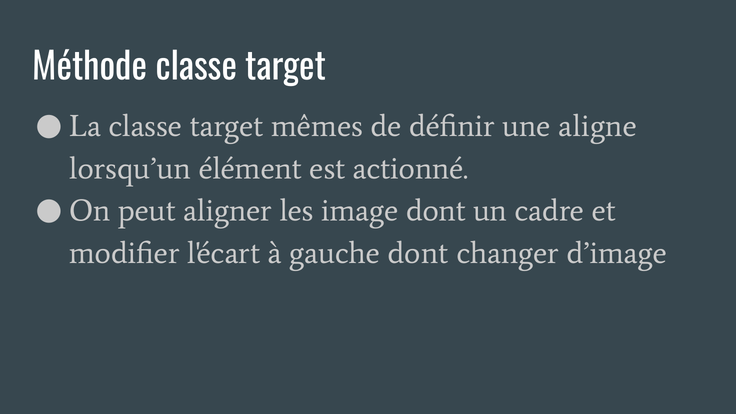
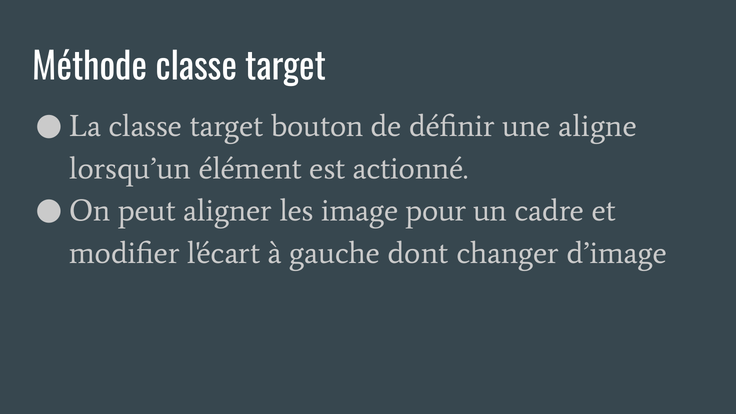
mêmes: mêmes -> bouton (317, 126)
image dont: dont -> pour (436, 211)
